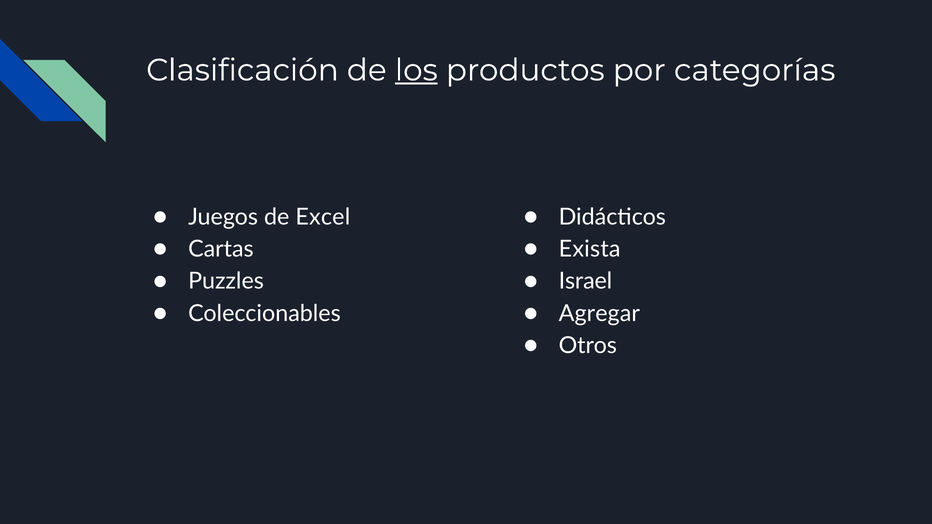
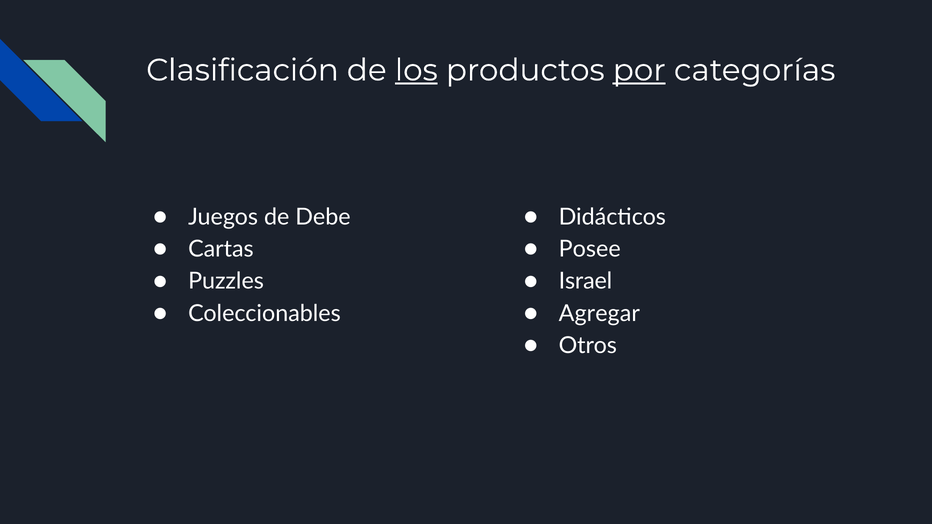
por underline: none -> present (639, 70)
Excel: Excel -> Debe (323, 217)
Exista: Exista -> Posee (590, 249)
